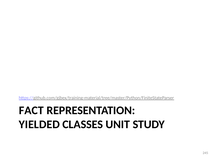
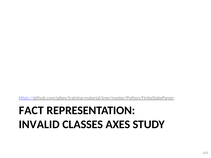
YIELDED: YIELDED -> INVALID (39, 125)
UNIT: UNIT -> AXES (118, 125)
